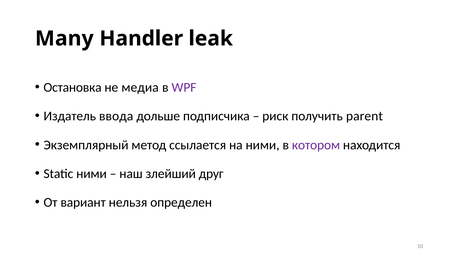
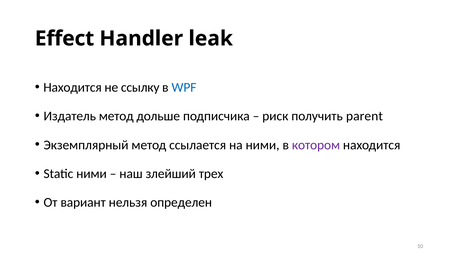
Many: Many -> Effect (65, 38)
Остановка: Остановка -> Находится (73, 87)
медиа: медиа -> ссылку (140, 87)
WPF colour: purple -> blue (184, 87)
Издатель ввода: ввода -> метод (116, 116)
друг: друг -> трех (211, 174)
